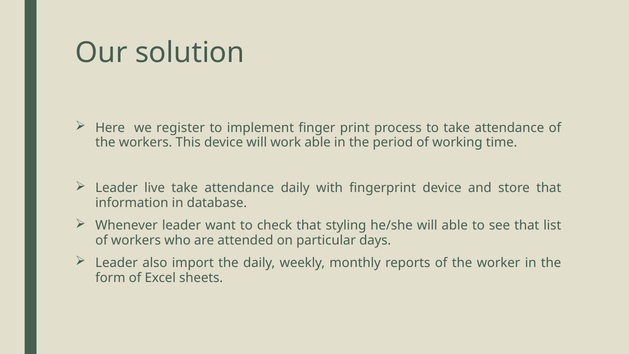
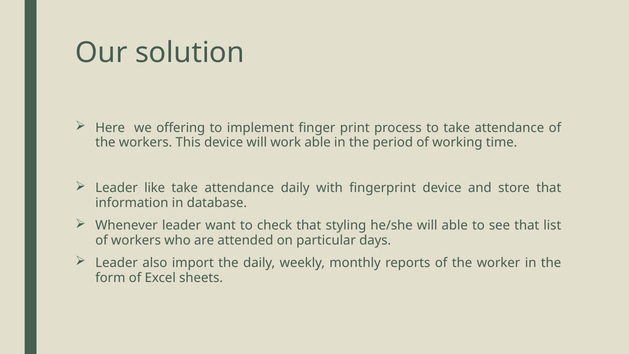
register: register -> offering (181, 128)
live: live -> like (155, 188)
